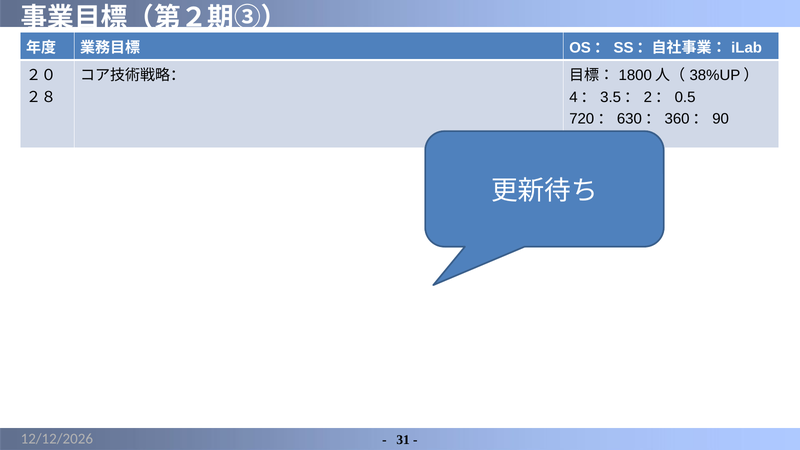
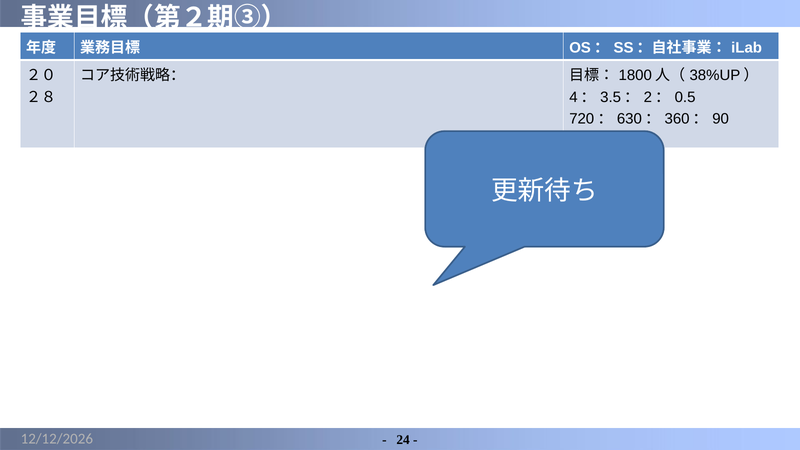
31: 31 -> 24 (403, 440)
